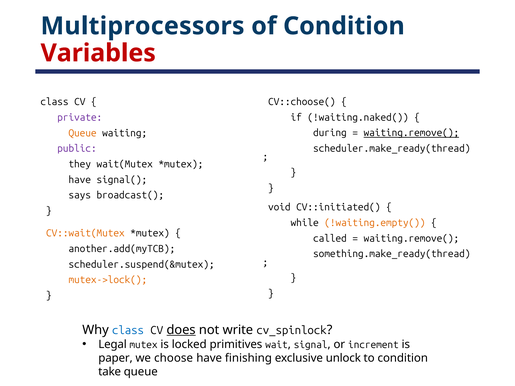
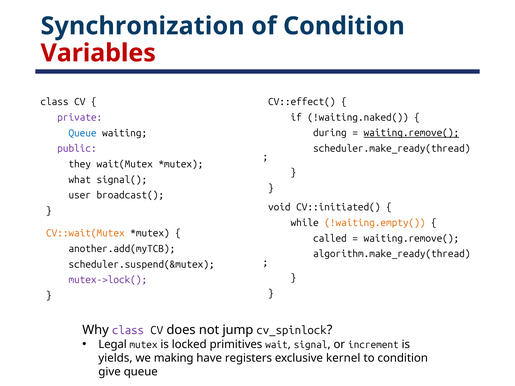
Multiprocessors: Multiprocessors -> Synchronization (143, 26)
CV::choose(: CV::choose( -> CV::effect( (302, 102)
Queue colour: orange -> blue (83, 133)
have: have -> what (80, 180)
says: says -> user (80, 195)
something.make_ready(thread: something.make_ready(thread -> algorithm.make_ready(thread (392, 254)
mutex->lock( colour: orange -> purple (108, 280)
class colour: blue -> purple (128, 331)
does underline: present -> none (181, 330)
write: write -> jump (238, 330)
paper: paper -> yields (115, 358)
choose: choose -> making (174, 358)
finishing: finishing -> registers (248, 358)
unlock: unlock -> kernel (343, 358)
take: take -> give (110, 372)
